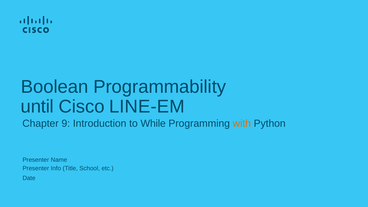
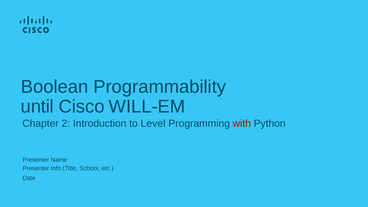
LINE-EM: LINE-EM -> WILL-EM (147, 107)
9: 9 -> 2 (66, 123)
While: While -> Level (153, 123)
with colour: orange -> red (242, 123)
